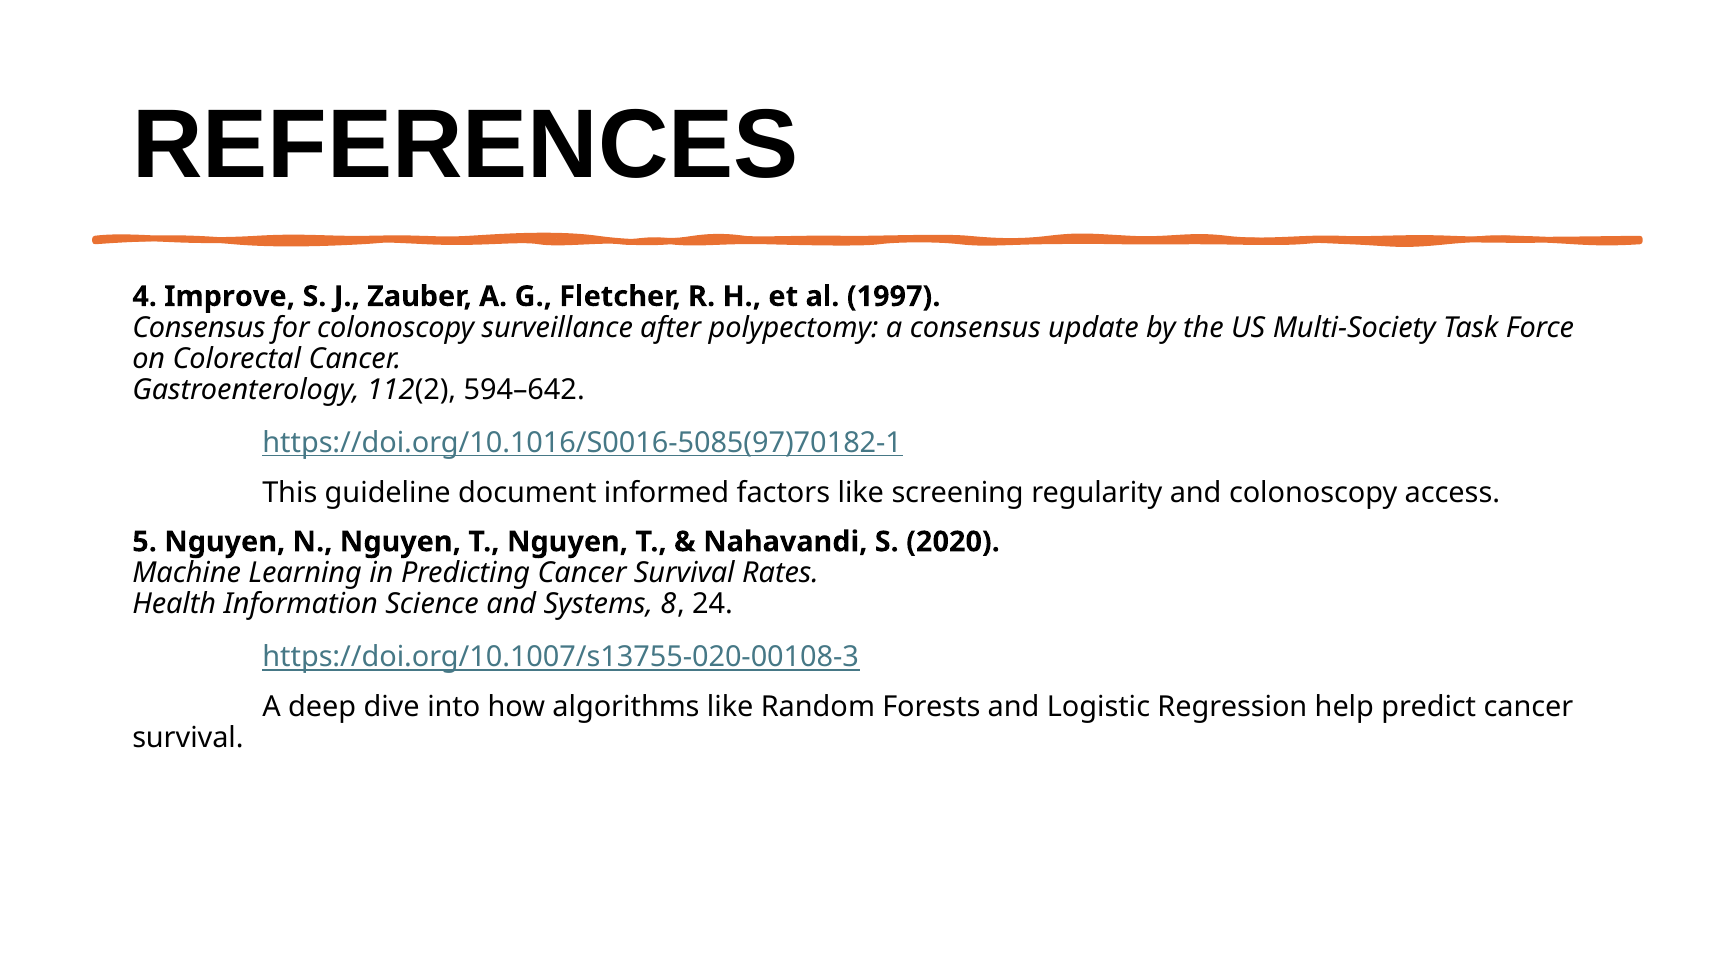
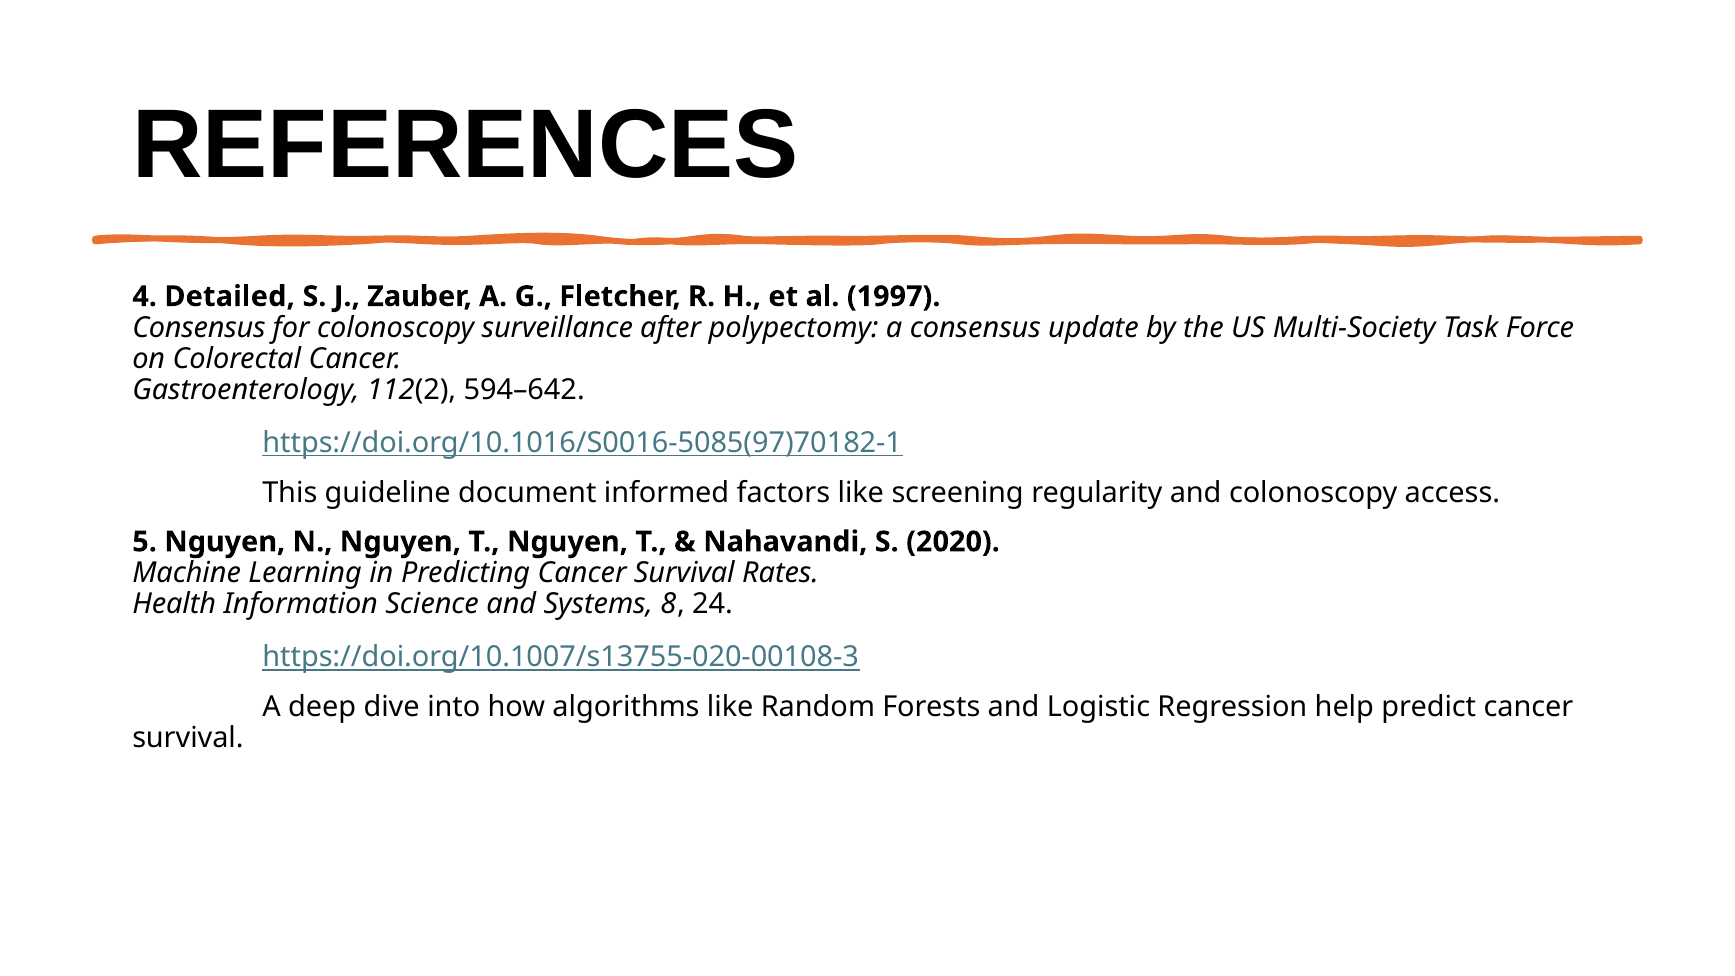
Improve: Improve -> Detailed (230, 296)
